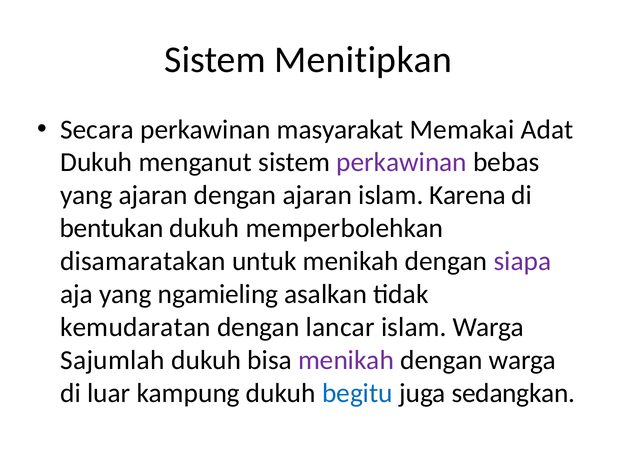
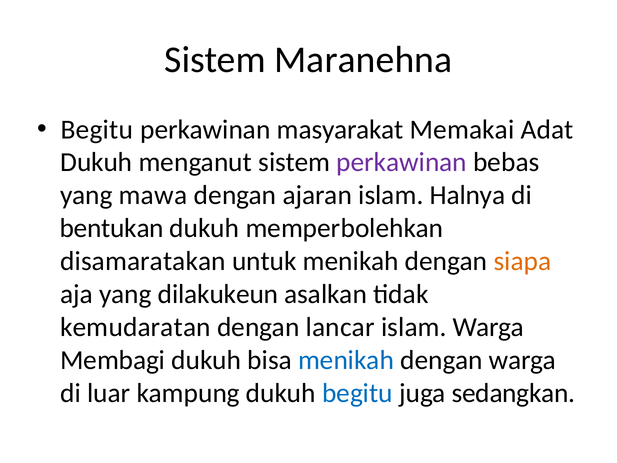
Menitipkan: Menitipkan -> Maranehna (363, 60)
Secara: Secara -> Begitu (97, 129)
yang ajaran: ajaran -> mawa (153, 195)
Karena: Karena -> Halnya (467, 195)
siapa colour: purple -> orange (522, 261)
ngamieling: ngamieling -> dilakukeun (218, 294)
Sajumlah: Sajumlah -> Membagi (113, 360)
menikah colour: purple -> blue (346, 360)
